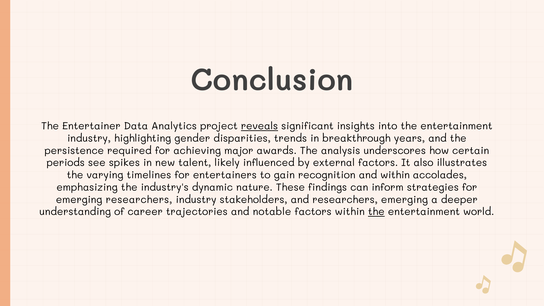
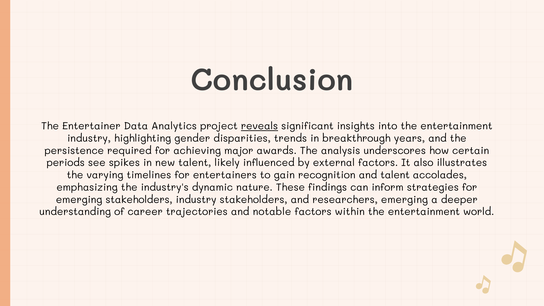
and within: within -> talent (395, 175)
emerging researchers: researchers -> stakeholders (139, 200)
the underline: present -> none (376, 212)
